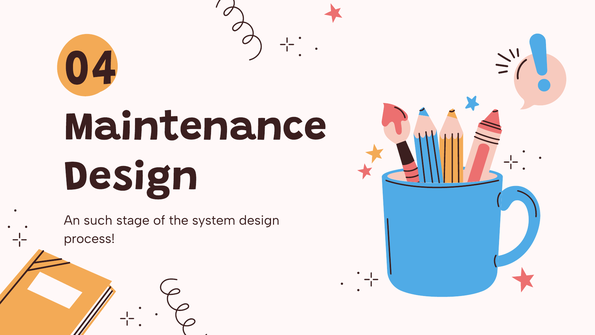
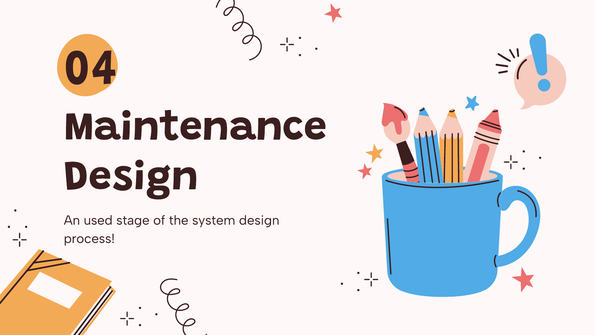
such: such -> used (98, 220)
